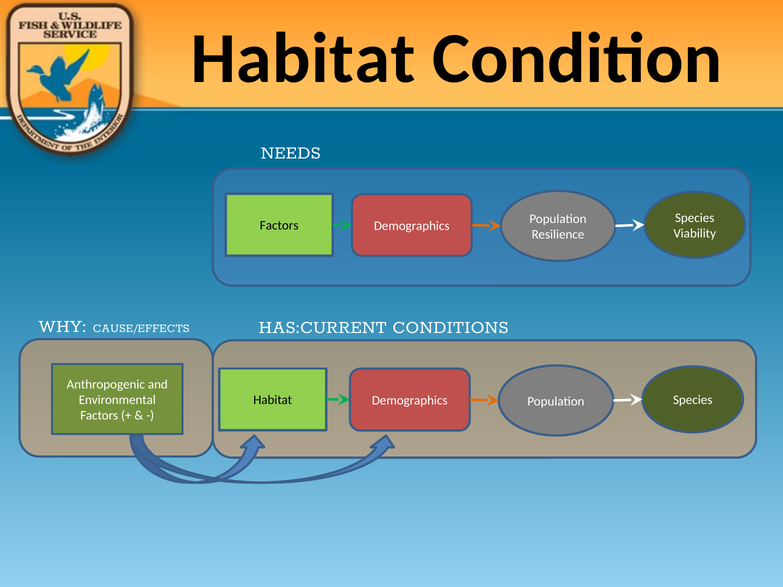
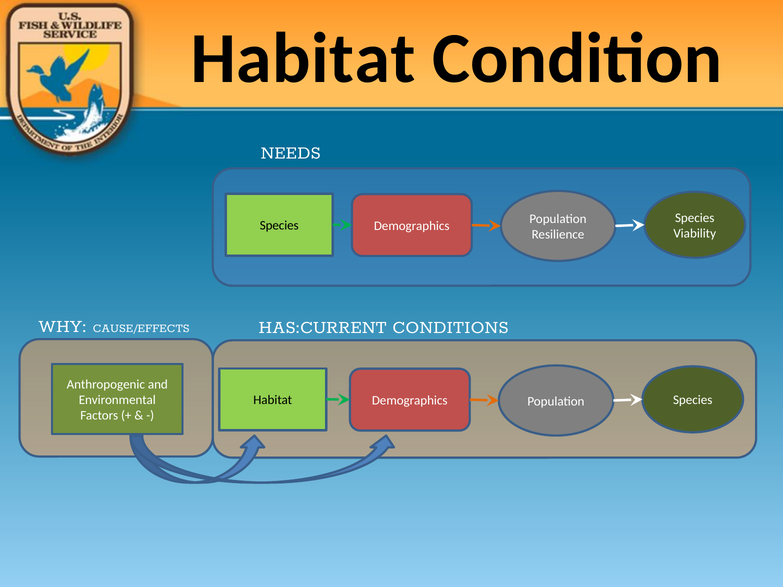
Factors: Factors -> Species (279, 226)
